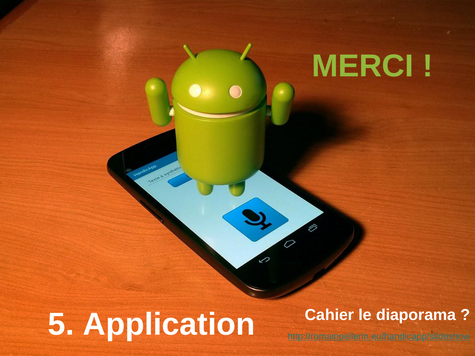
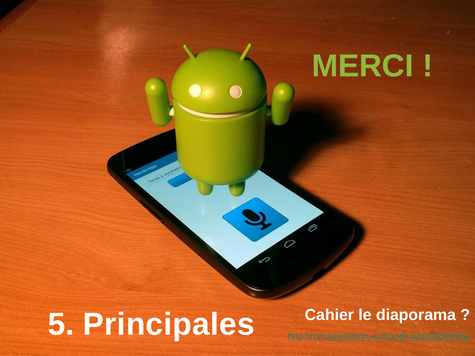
Application: Application -> Principales (169, 325)
